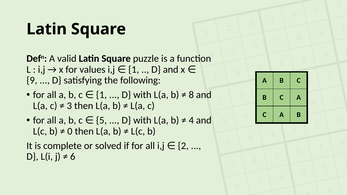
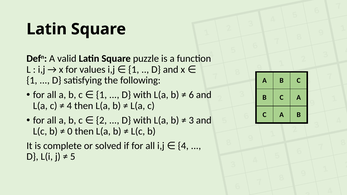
9: 9 -> 1 (32, 80)
8: 8 -> 6 (191, 95)
3: 3 -> 4 (69, 106)
5: 5 -> 2 (101, 120)
4: 4 -> 3 (191, 120)
i,j 2: 2 -> 4 (183, 146)
6: 6 -> 5 (73, 157)
